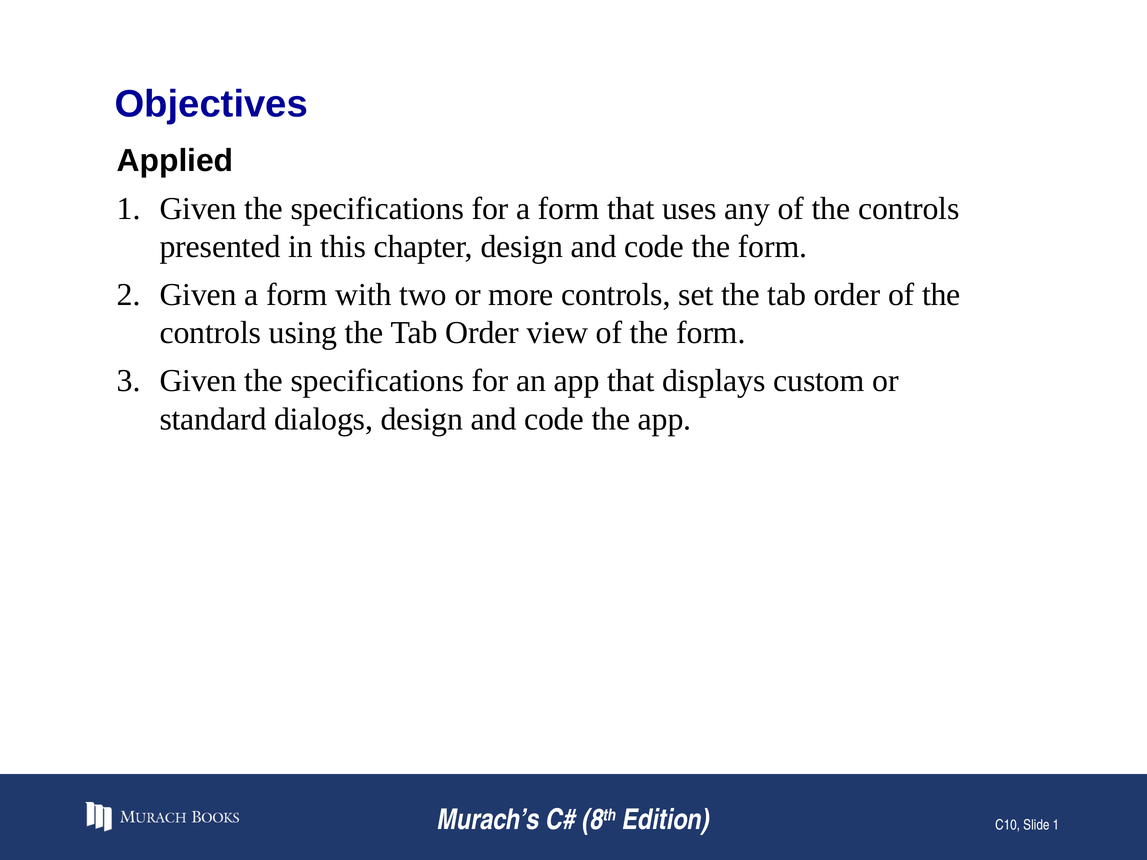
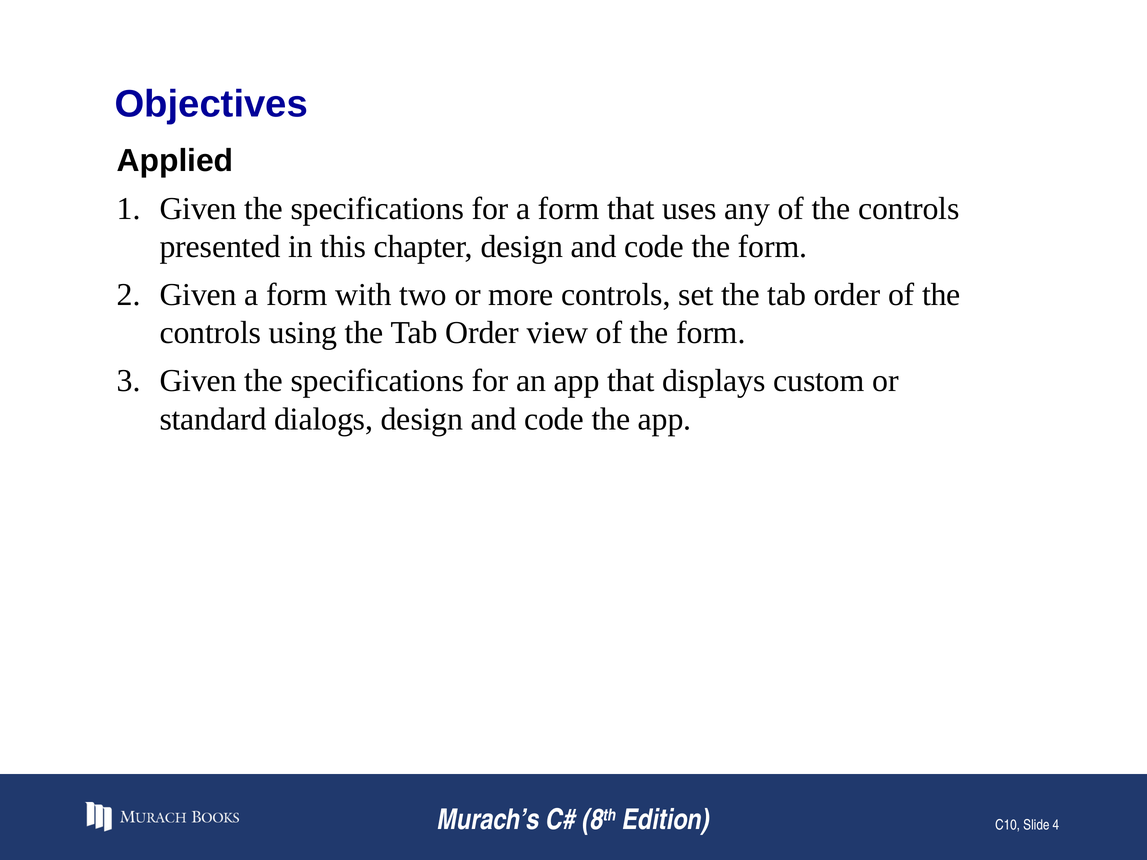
Slide 1: 1 -> 4 (1056, 825)
